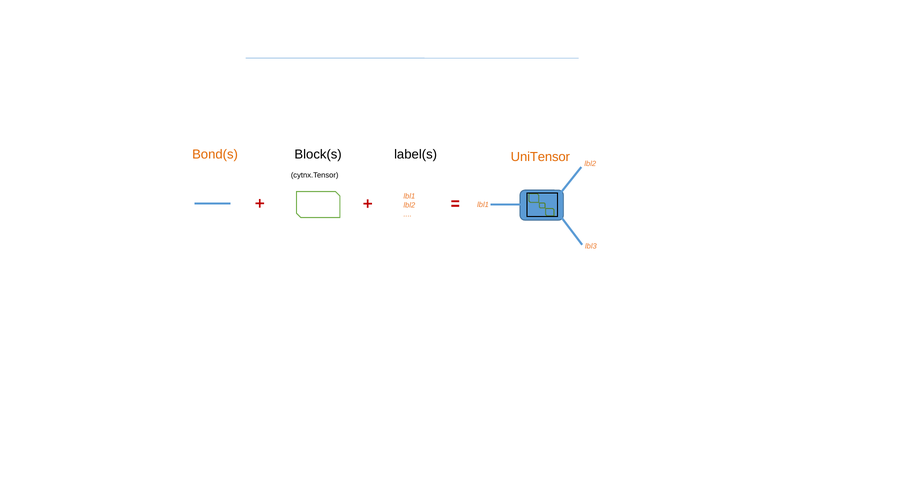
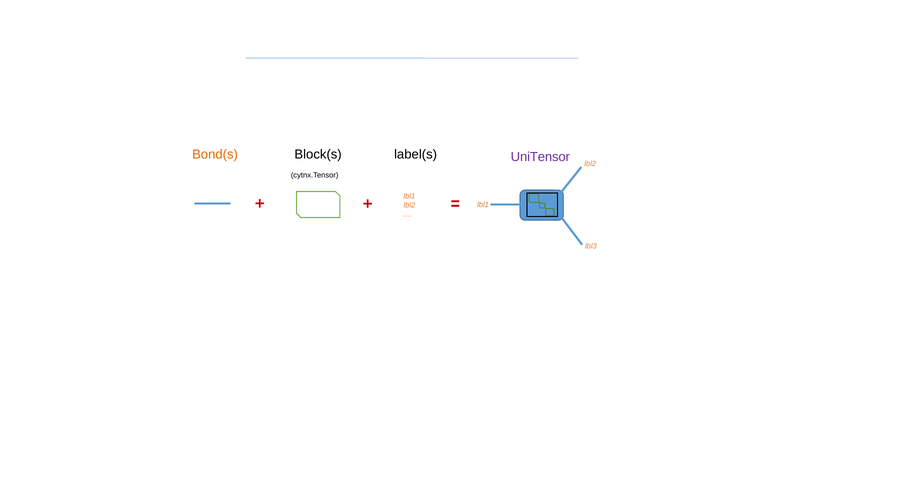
UniTensor colour: orange -> purple (540, 157)
